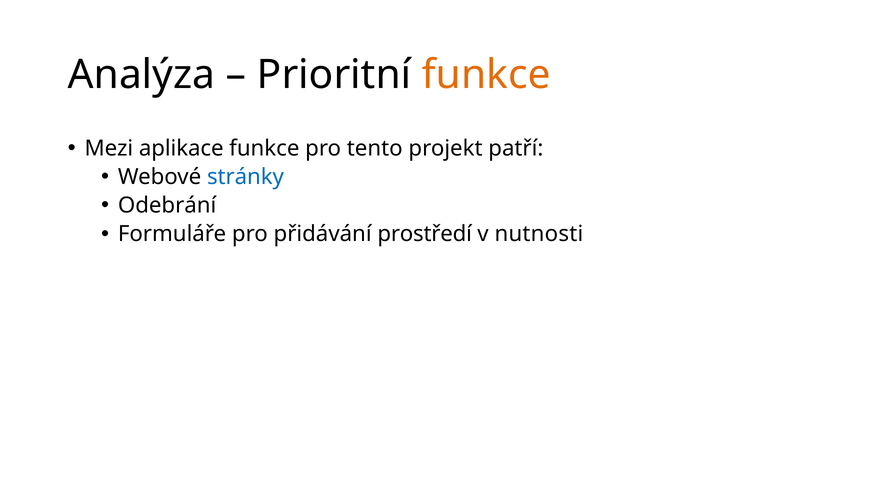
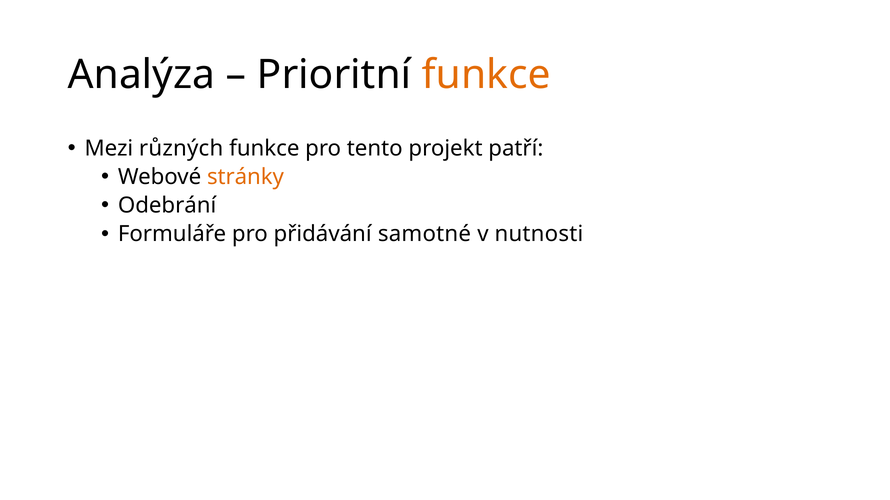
aplikace: aplikace -> různých (181, 148)
stránky colour: blue -> orange (245, 177)
prostředí: prostředí -> samotné (424, 234)
